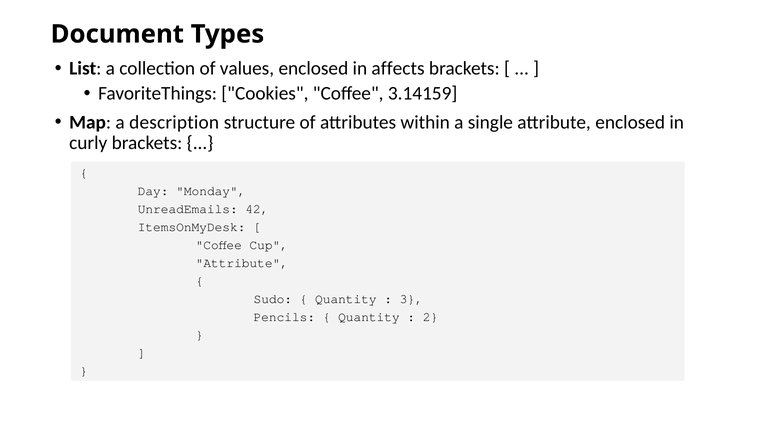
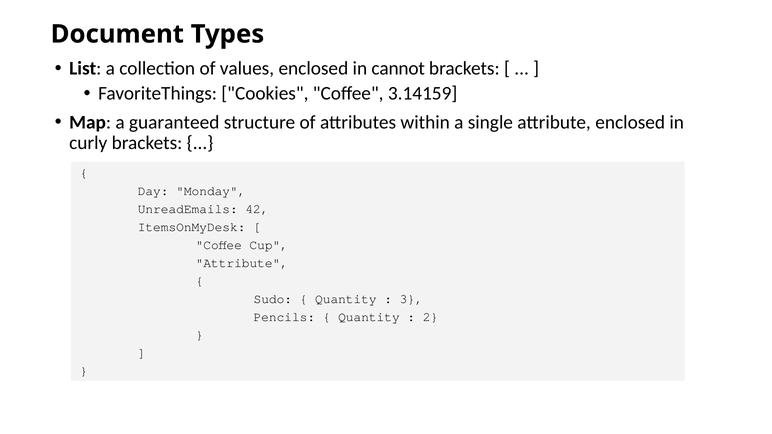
affects: affects -> cannot (398, 69)
description: description -> guaranteed (174, 122)
